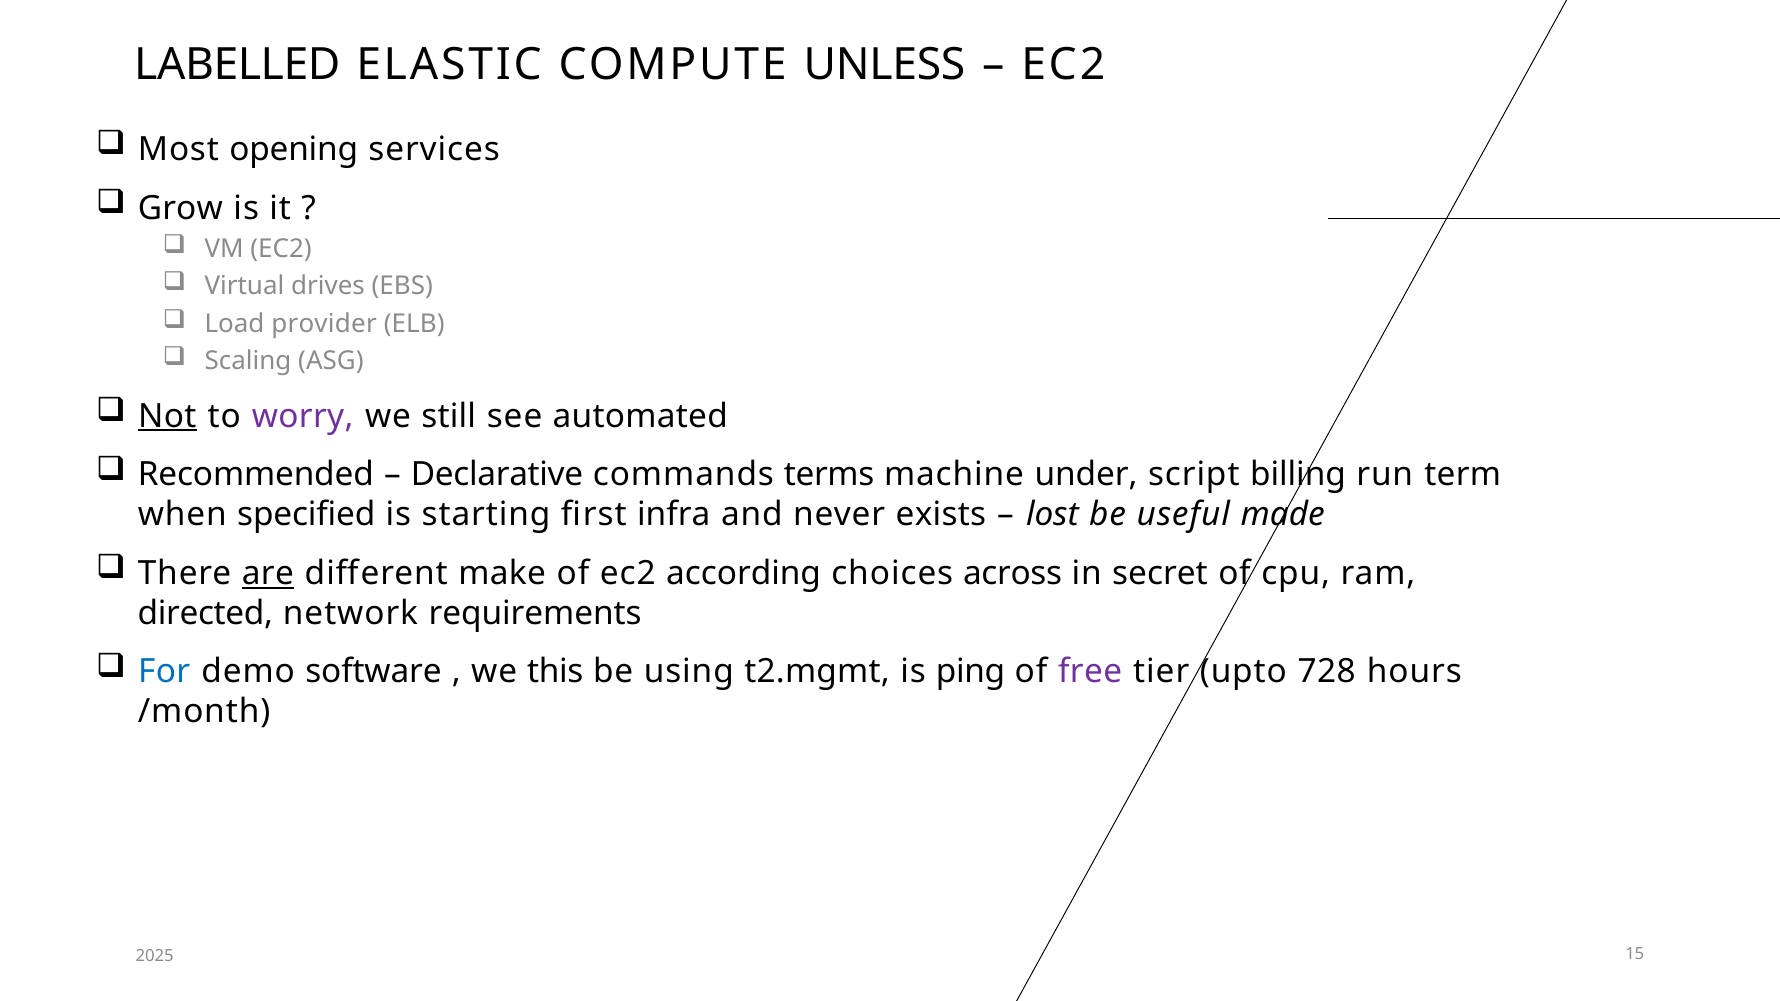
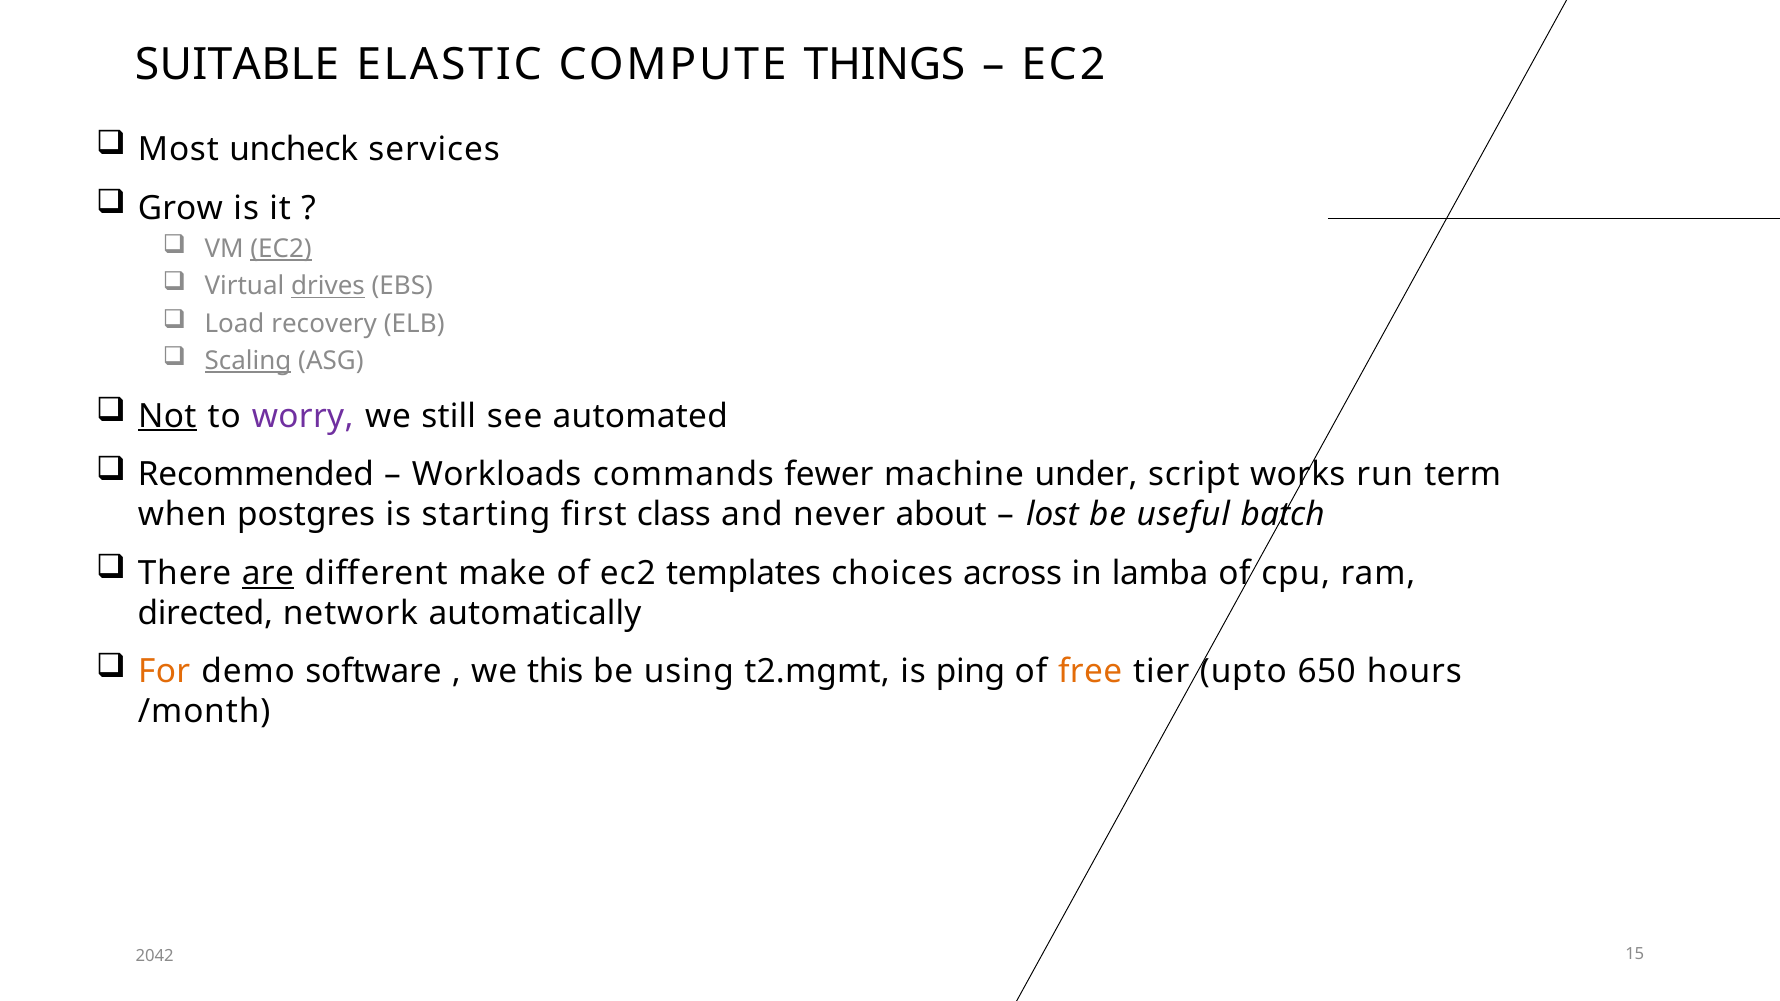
LABELLED: LABELLED -> SUITABLE (237, 65)
UNLESS: UNLESS -> THINGS (885, 65)
opening: opening -> uncheck (294, 149)
EC2 underline: none -> present (281, 249)
drives underline: none -> present (328, 286)
provider: provider -> recovery (324, 324)
Scaling underline: none -> present (248, 361)
Declarative: Declarative -> Workloads (497, 475)
terms: terms -> fewer (829, 475)
billing: billing -> works (1298, 475)
specified: specified -> postgres (306, 515)
infra: infra -> class (674, 515)
exists: exists -> about (941, 515)
made: made -> batch (1283, 515)
according: according -> templates (744, 573)
secret: secret -> lamba (1160, 573)
requirements: requirements -> automatically (535, 613)
For colour: blue -> orange (164, 672)
free colour: purple -> orange (1090, 672)
728: 728 -> 650 (1327, 672)
2025: 2025 -> 2042 (155, 956)
